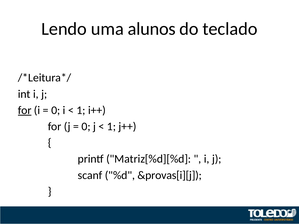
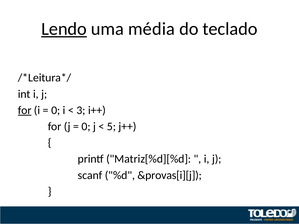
Lendo underline: none -> present (64, 29)
alunos: alunos -> média (151, 29)
1: 1 -> 3 (81, 110)
1: 1 -> 5 (111, 127)
